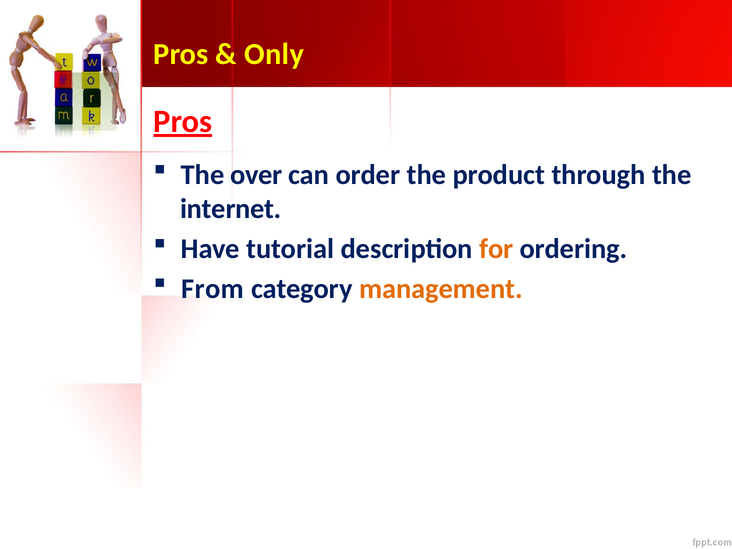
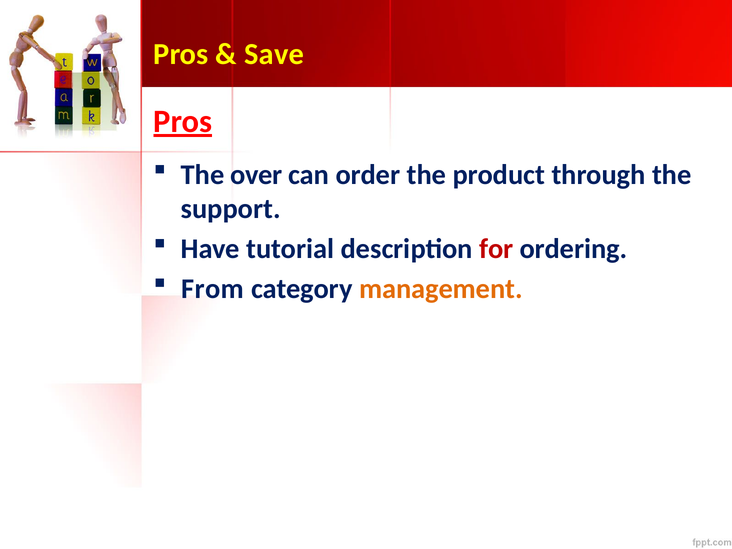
Only: Only -> Save (274, 54)
internet: internet -> support (231, 209)
for colour: orange -> red (496, 249)
